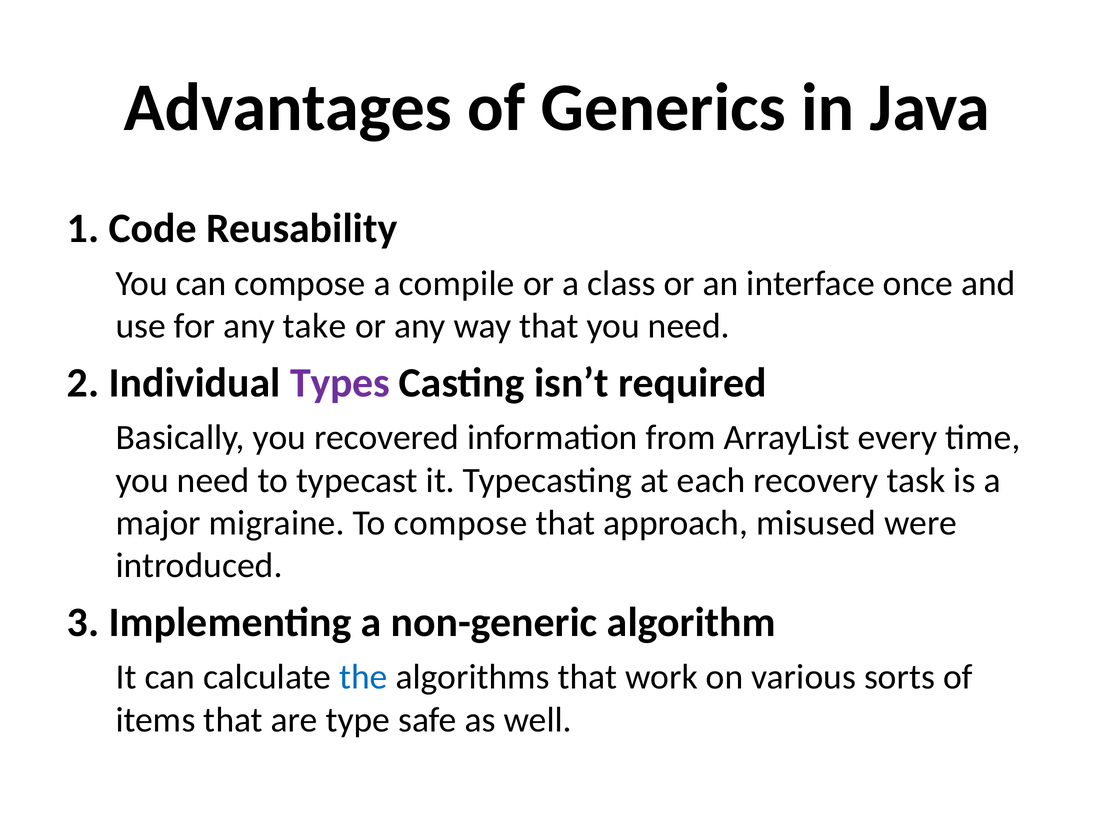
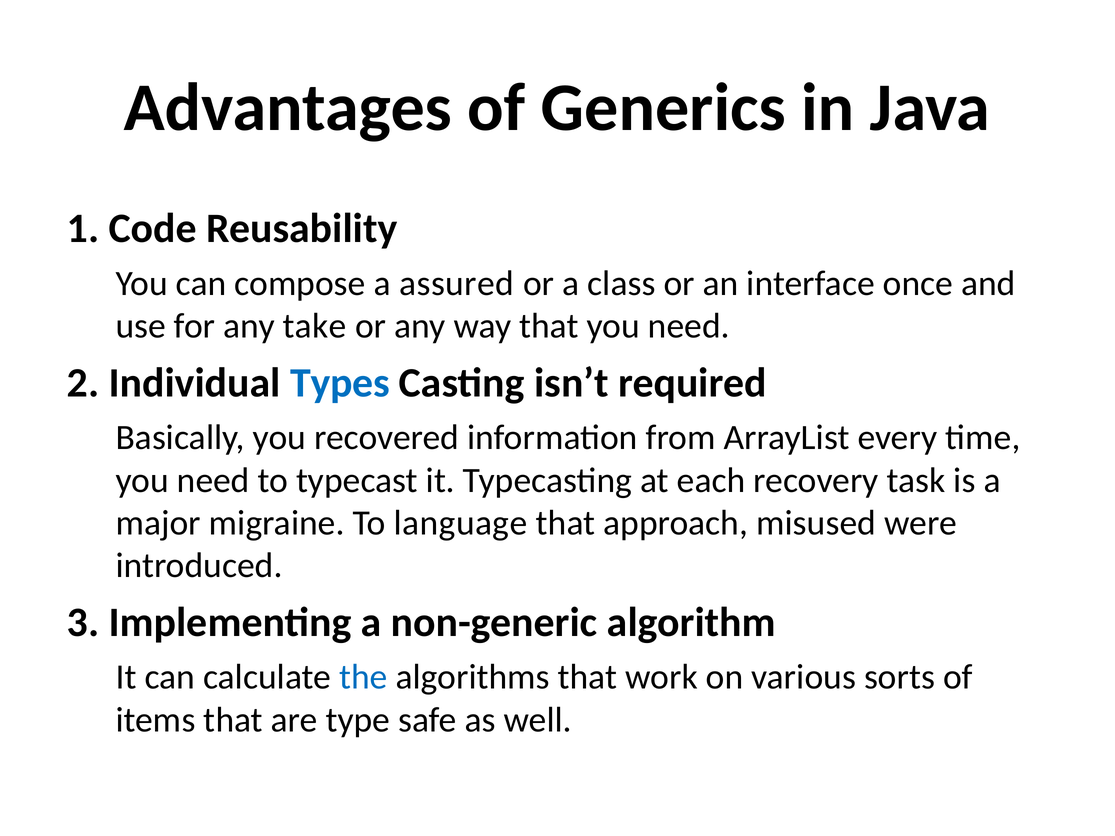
compile: compile -> assured (457, 283)
Types colour: purple -> blue (340, 383)
To compose: compose -> language (461, 523)
